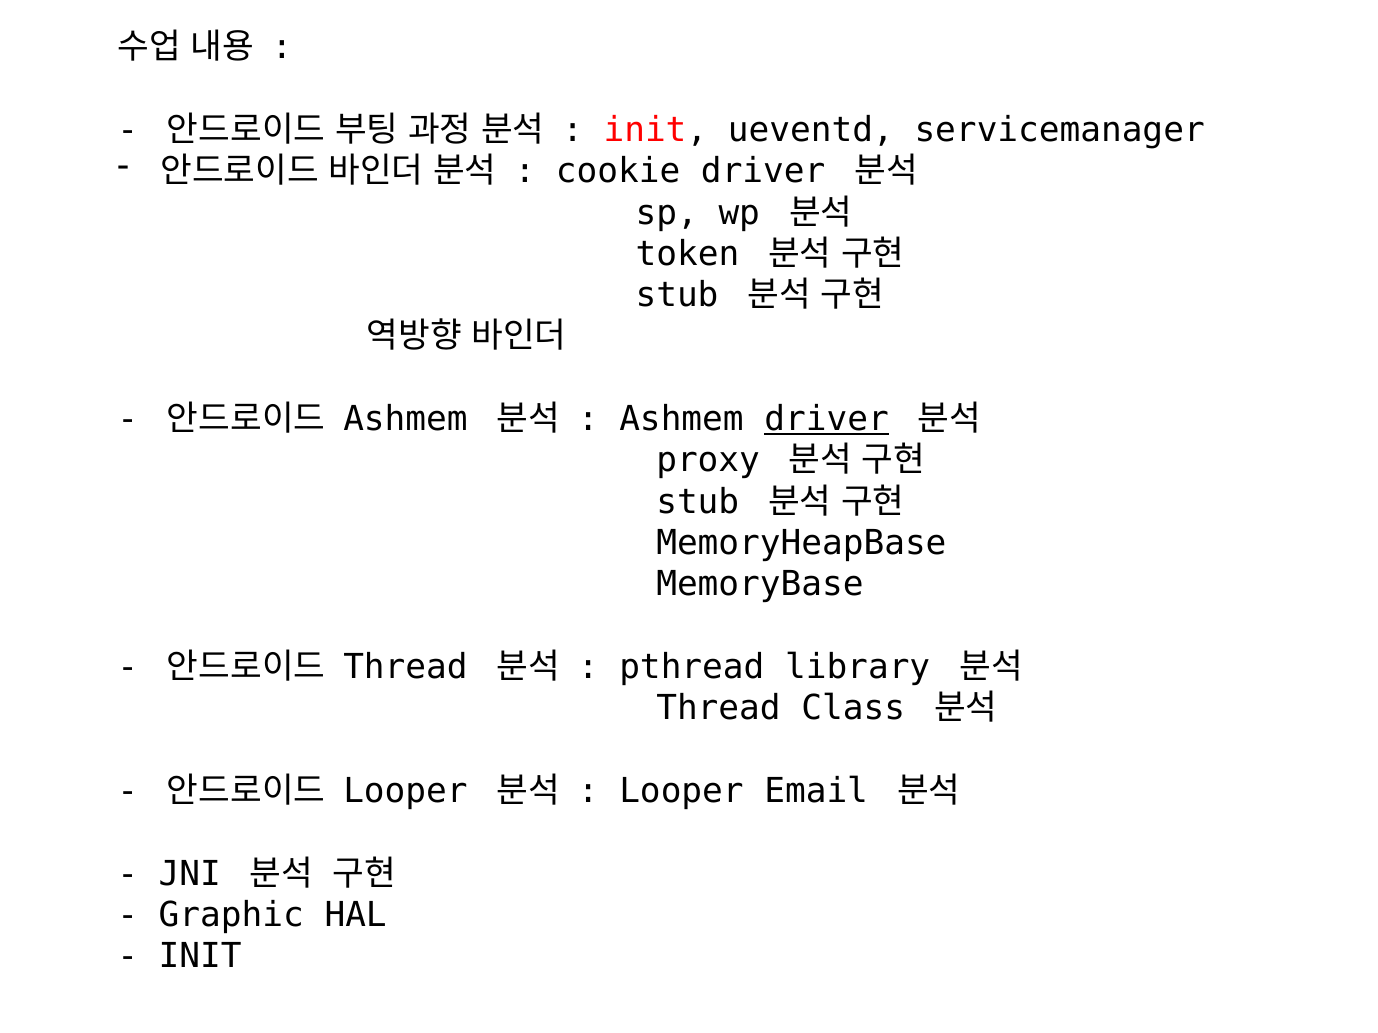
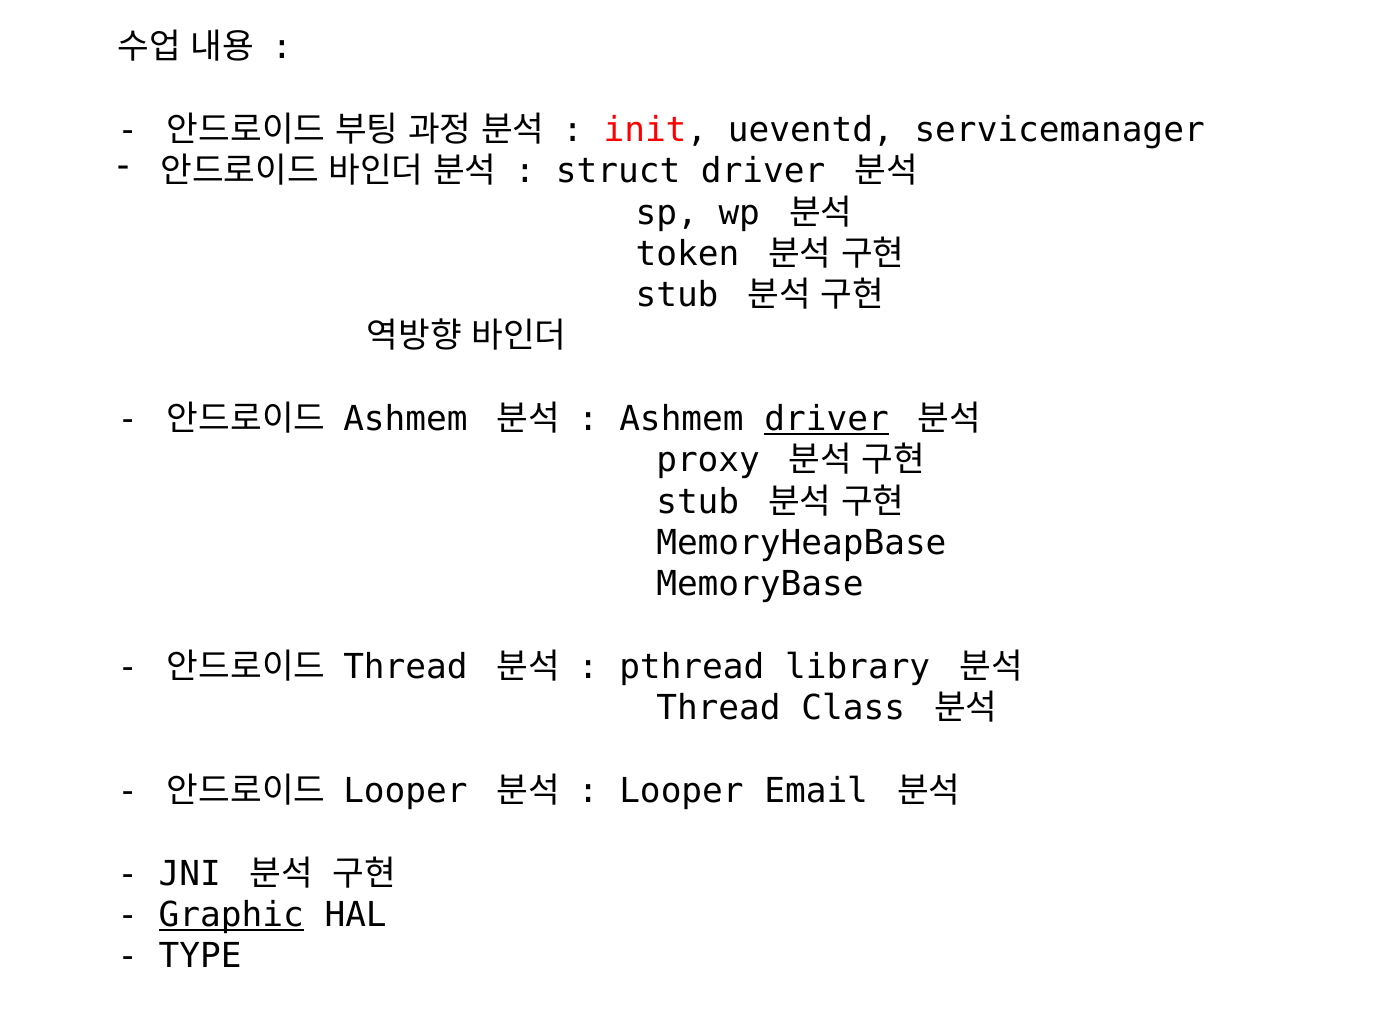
cookie: cookie -> struct (618, 171)
Graphic underline: none -> present (231, 916)
INIT: INIT -> TYPE (200, 957)
